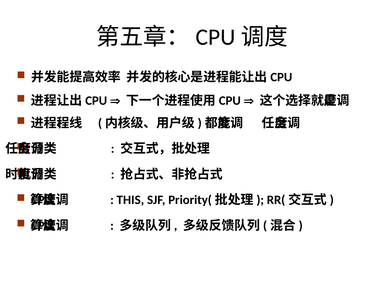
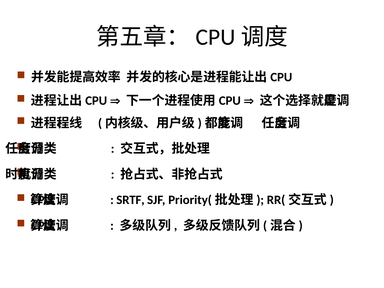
THIS: THIS -> SRTF (130, 200)
